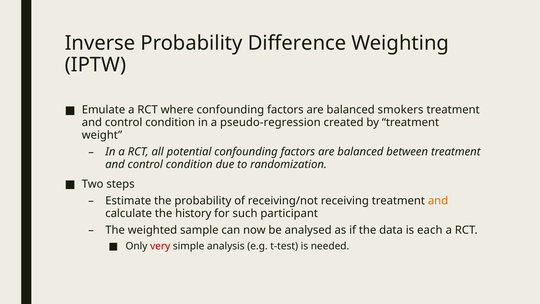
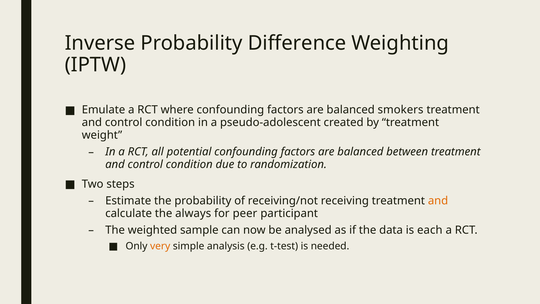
pseudo-regression: pseudo-regression -> pseudo-adolescent (270, 122)
history: history -> always (193, 213)
such: such -> peer (245, 213)
very colour: red -> orange (160, 246)
